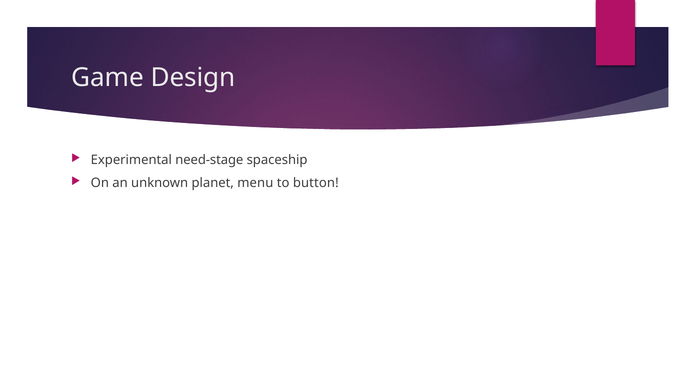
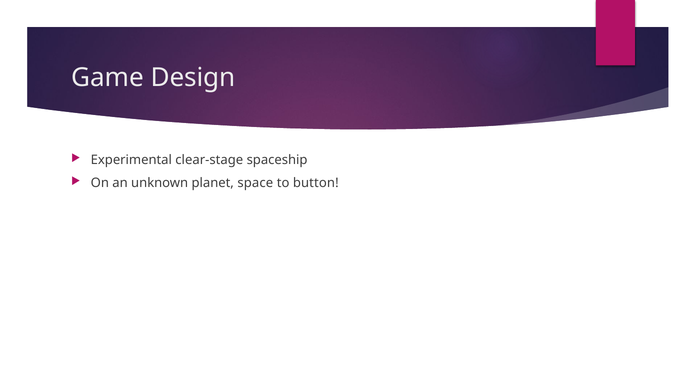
need-stage: need-stage -> clear-stage (209, 160)
menu: menu -> space (255, 183)
